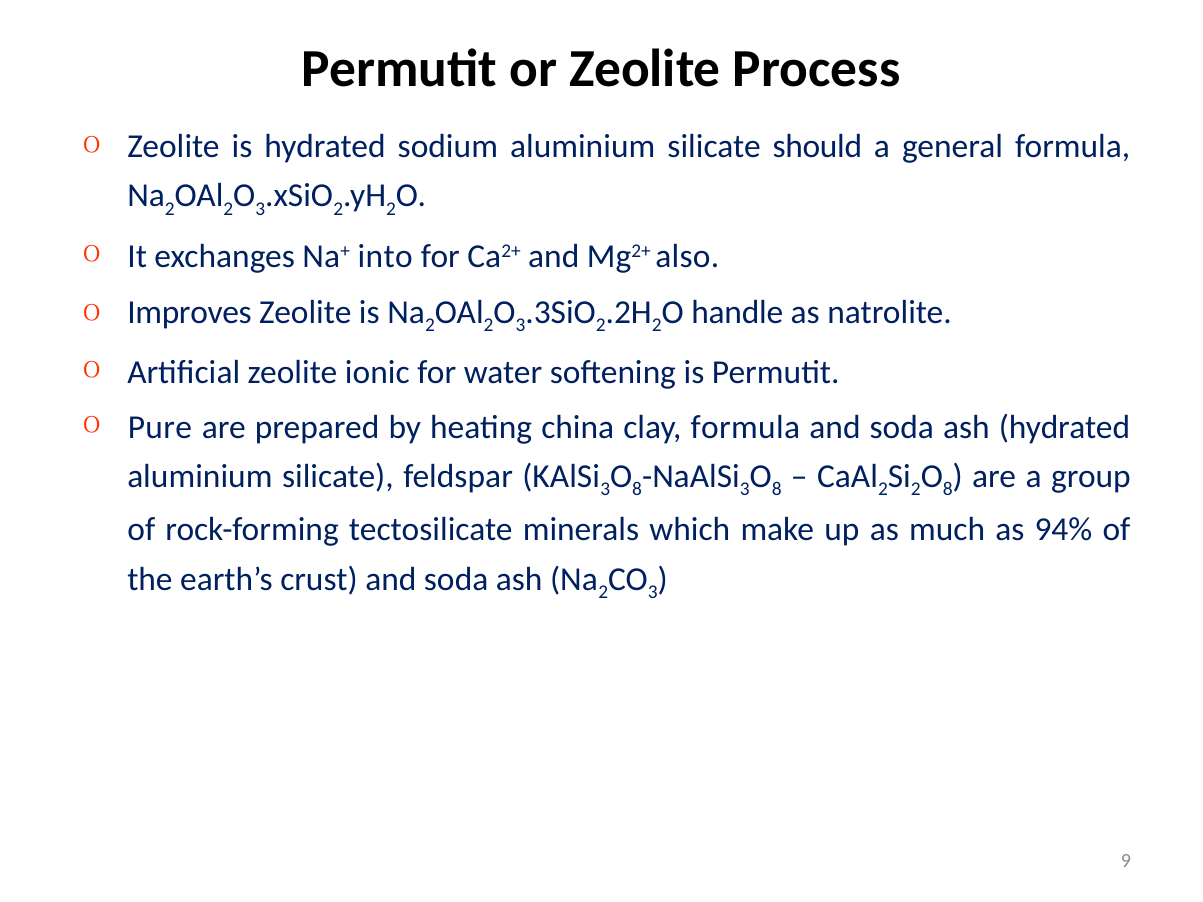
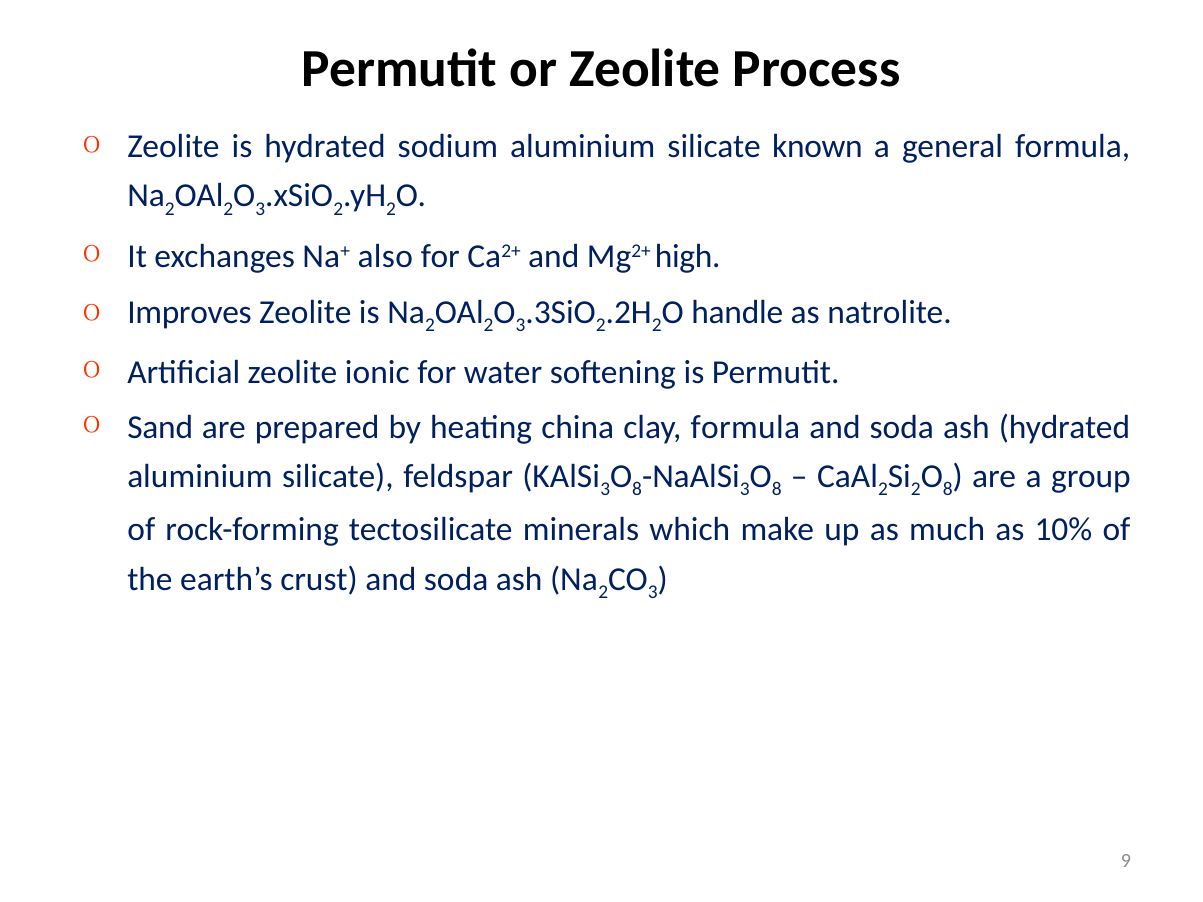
should: should -> known (817, 147)
into: into -> also (385, 256)
also: also -> high (688, 256)
Pure: Pure -> Sand (160, 427)
94%: 94% -> 10% (1063, 530)
